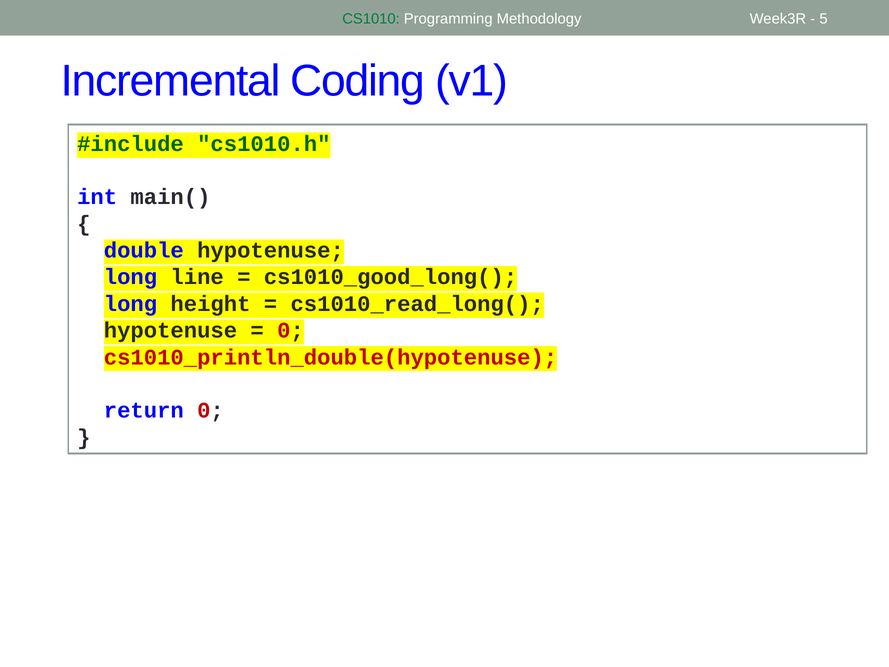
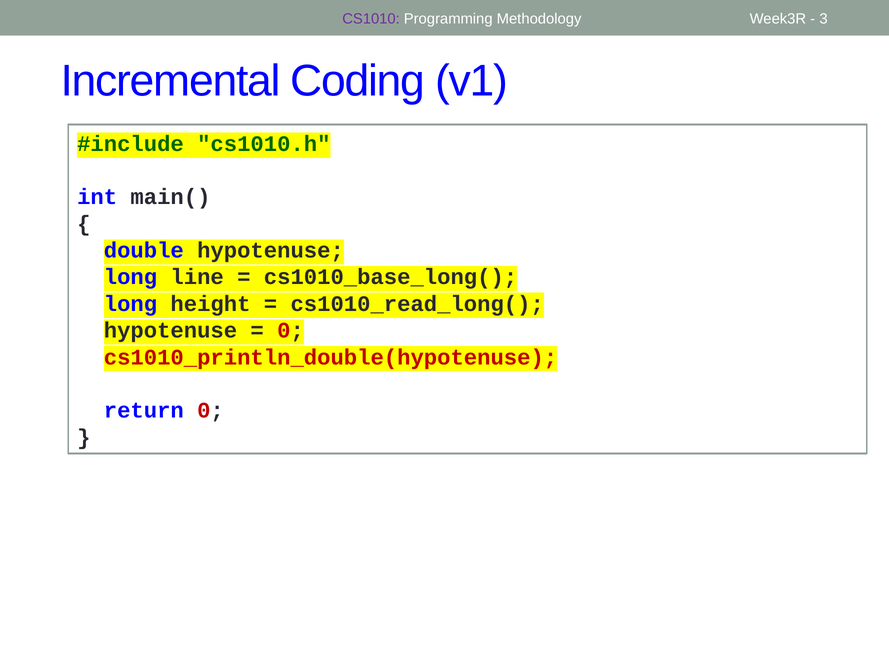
CS1010 colour: green -> purple (371, 19)
5: 5 -> 3 (824, 19)
cs1010_good_long(: cs1010_good_long( -> cs1010_base_long( (391, 277)
